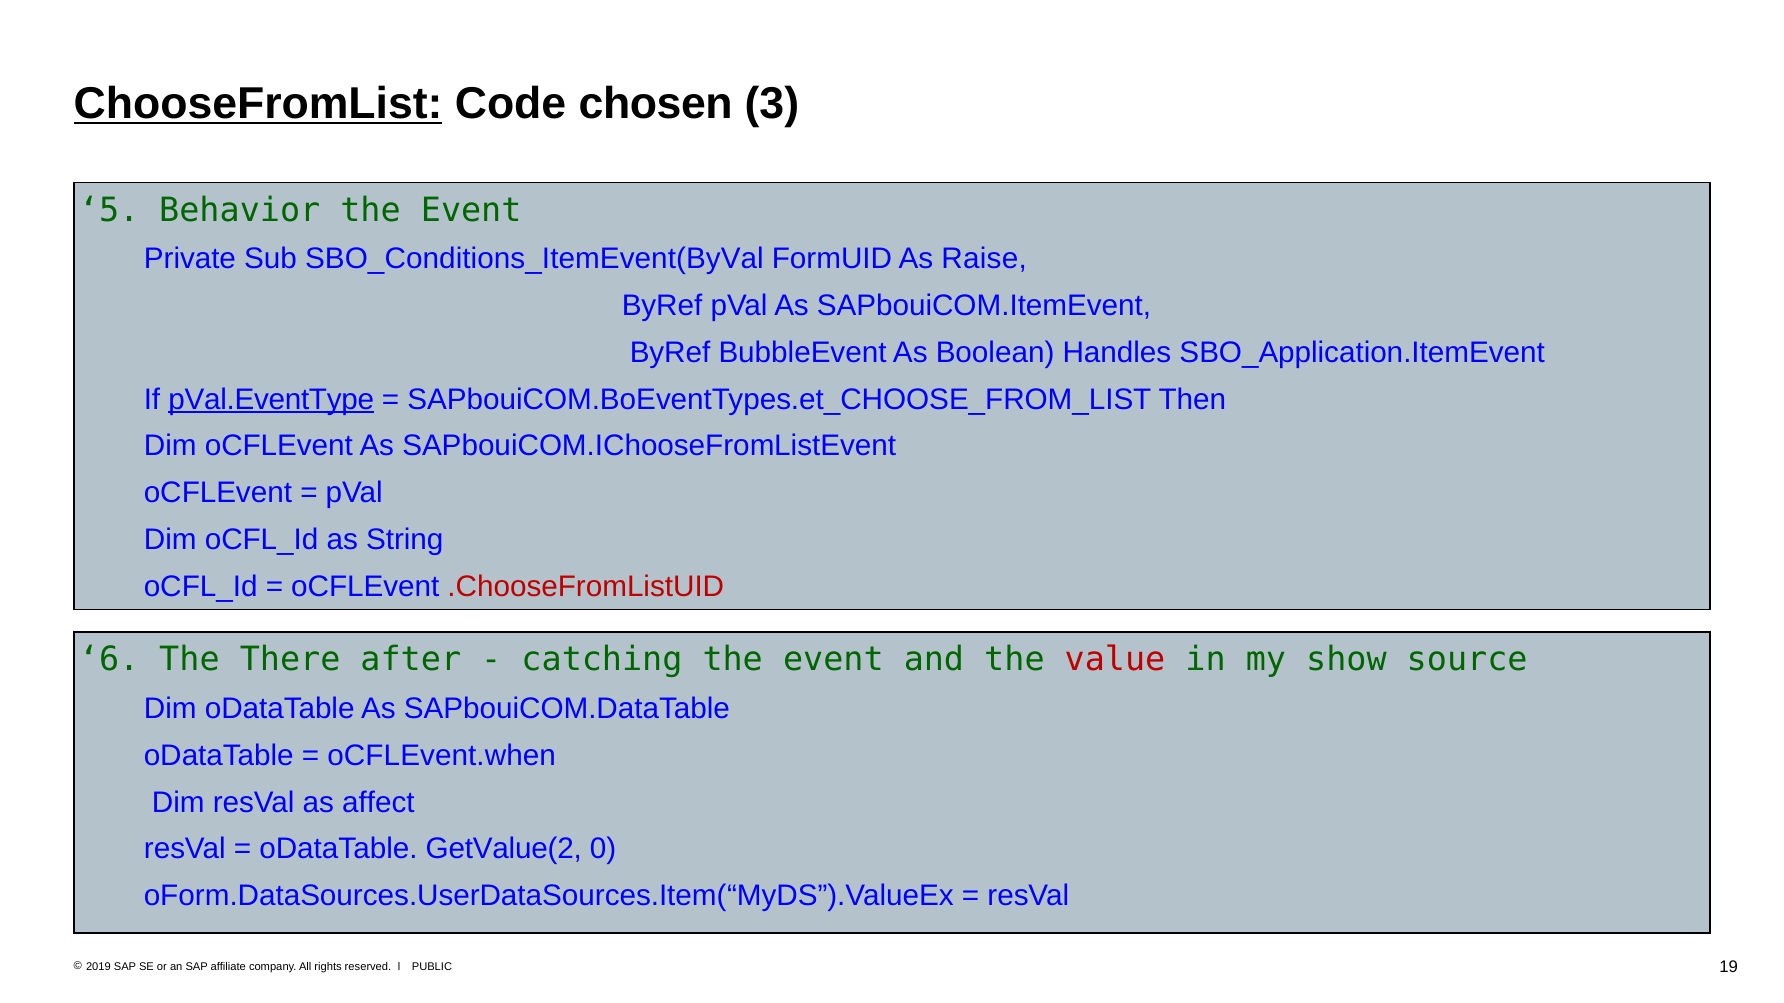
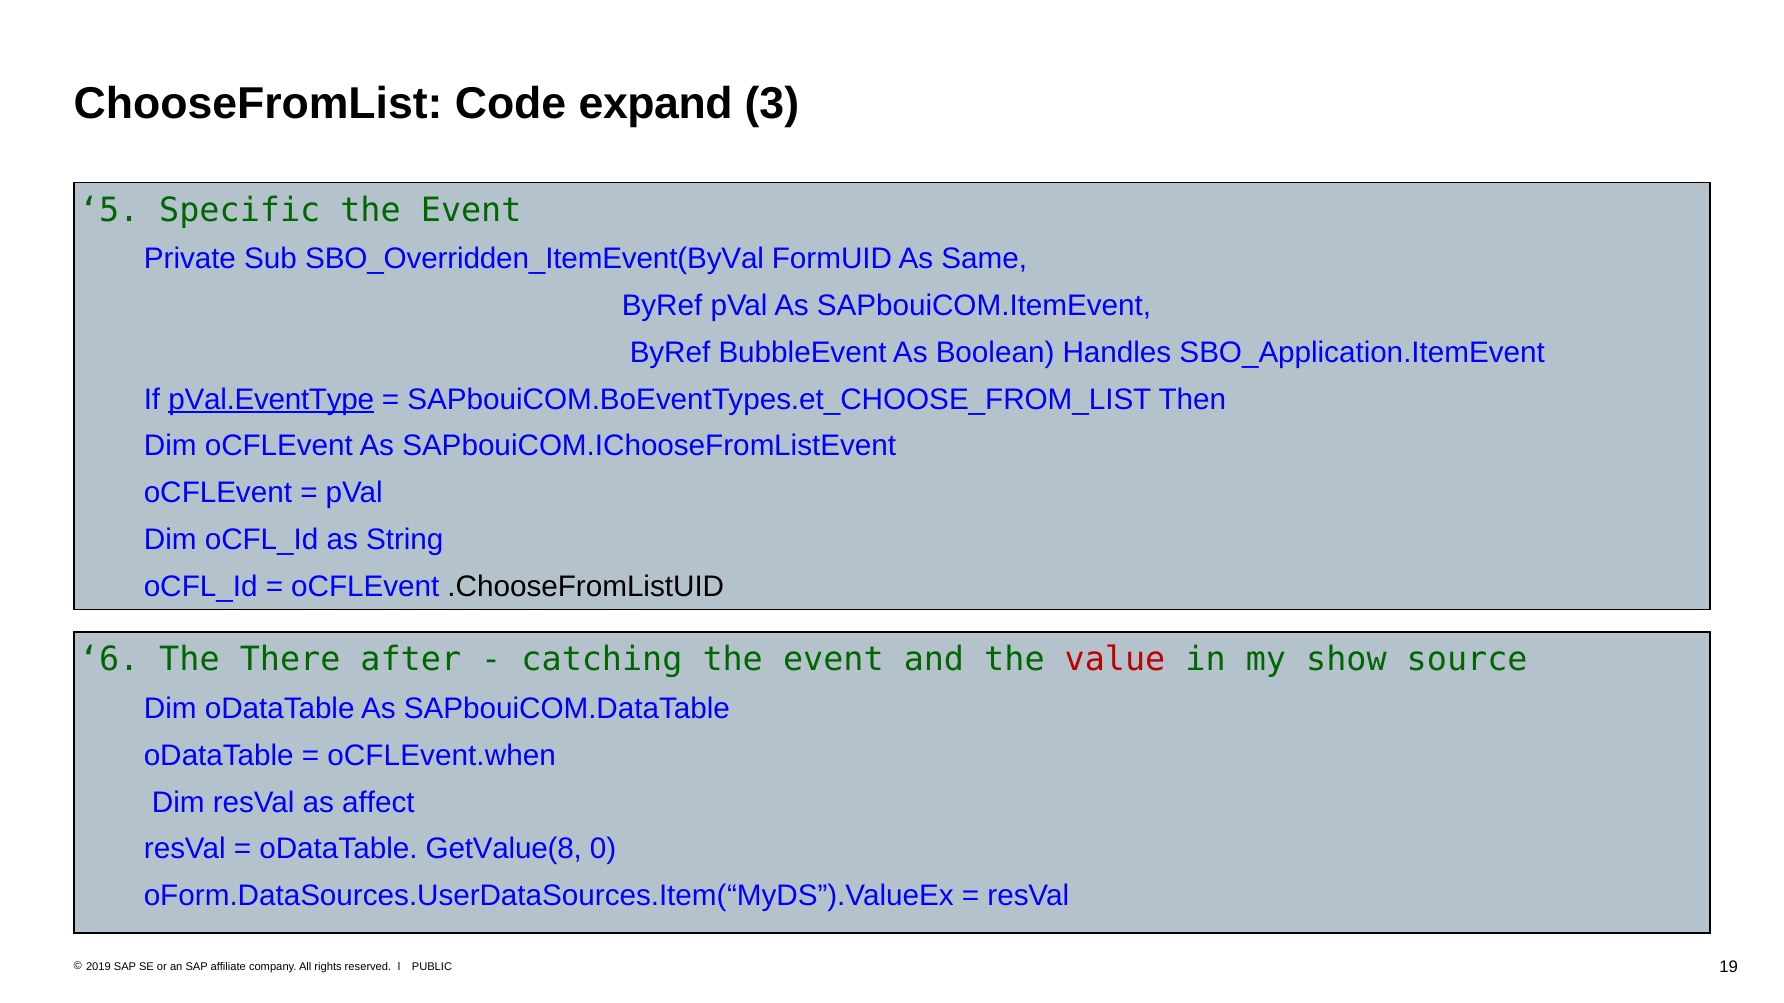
ChooseFromList underline: present -> none (258, 104)
chosen: chosen -> expand (656, 104)
Behavior: Behavior -> Specific (240, 210)
SBO_Conditions_ItemEvent(ByVal: SBO_Conditions_ItemEvent(ByVal -> SBO_Overridden_ItemEvent(ByVal (535, 259)
Raise: Raise -> Same (984, 259)
.ChooseFromListUID colour: red -> black (586, 587)
GetValue(2: GetValue(2 -> GetValue(8 (504, 849)
